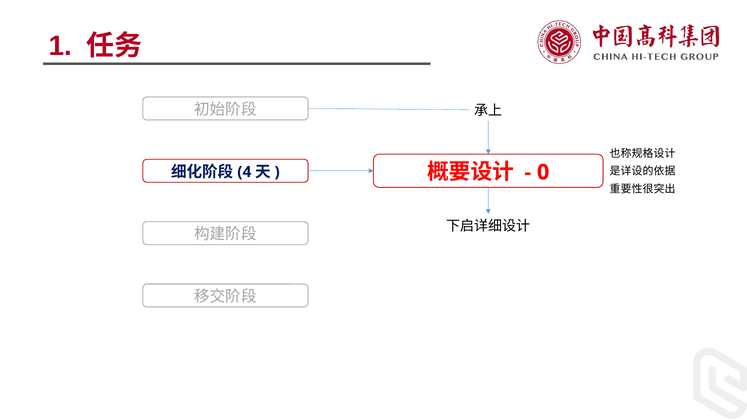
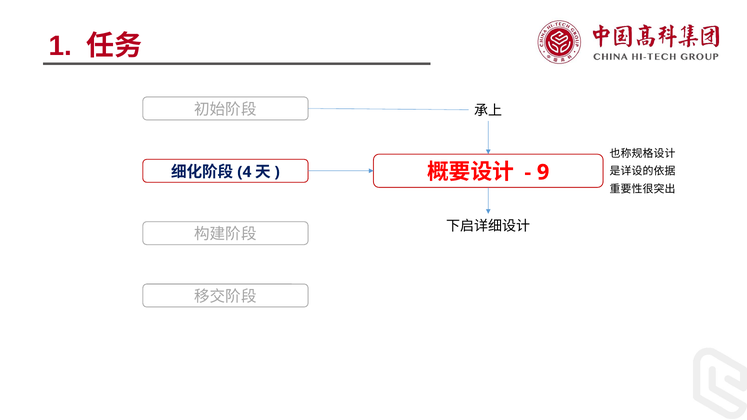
0: 0 -> 9 (543, 172)
